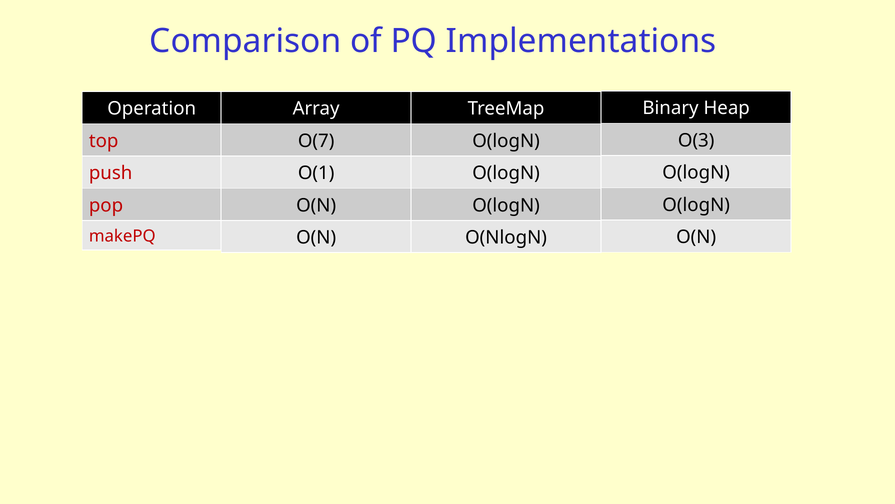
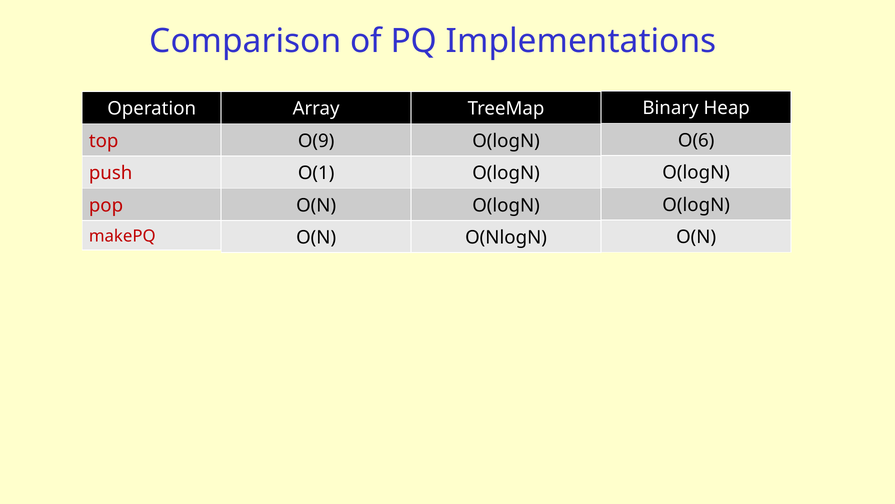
O(3: O(3 -> O(6 (696, 140)
O(7: O(7 -> O(9 (316, 141)
